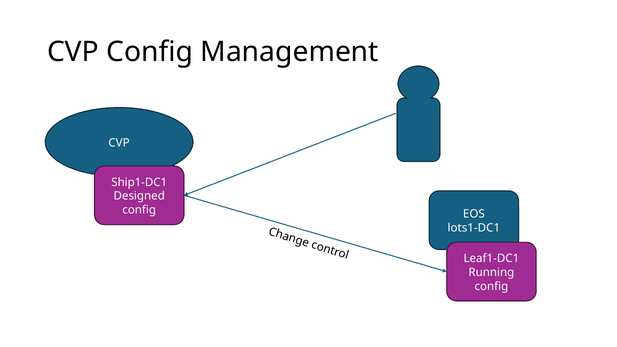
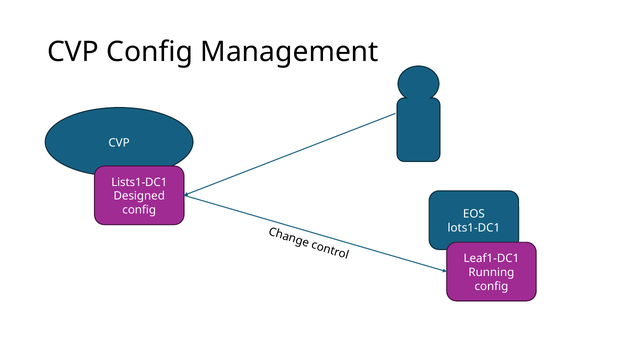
Ship1-DC1: Ship1-DC1 -> Lists1-DC1 (139, 182)
